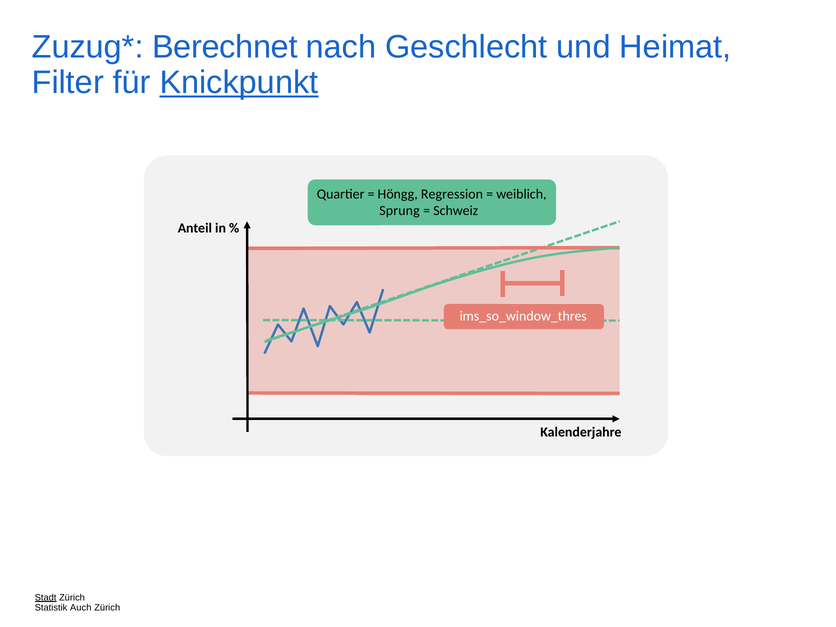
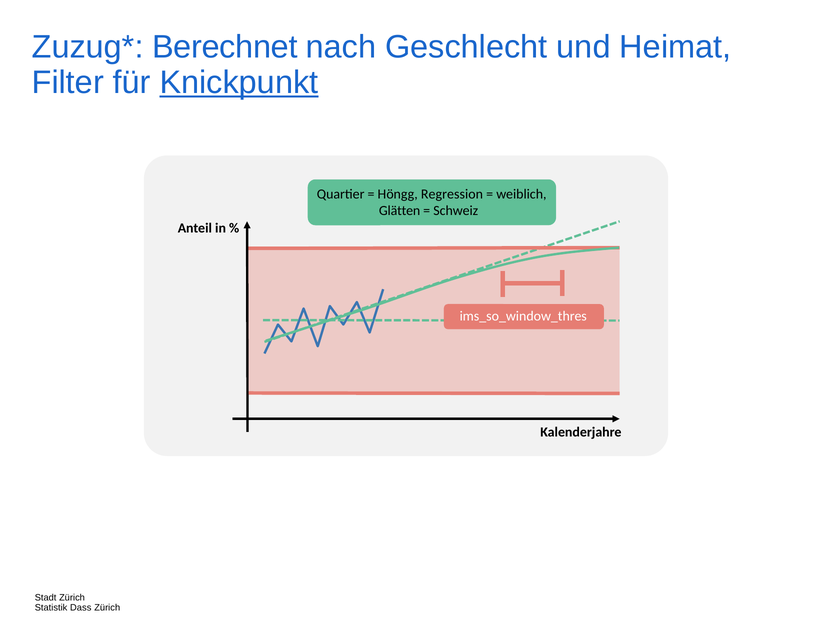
Sprung: Sprung -> Glätten (400, 211)
Stadt underline: present -> none (46, 598)
Auch: Auch -> Dass (81, 608)
